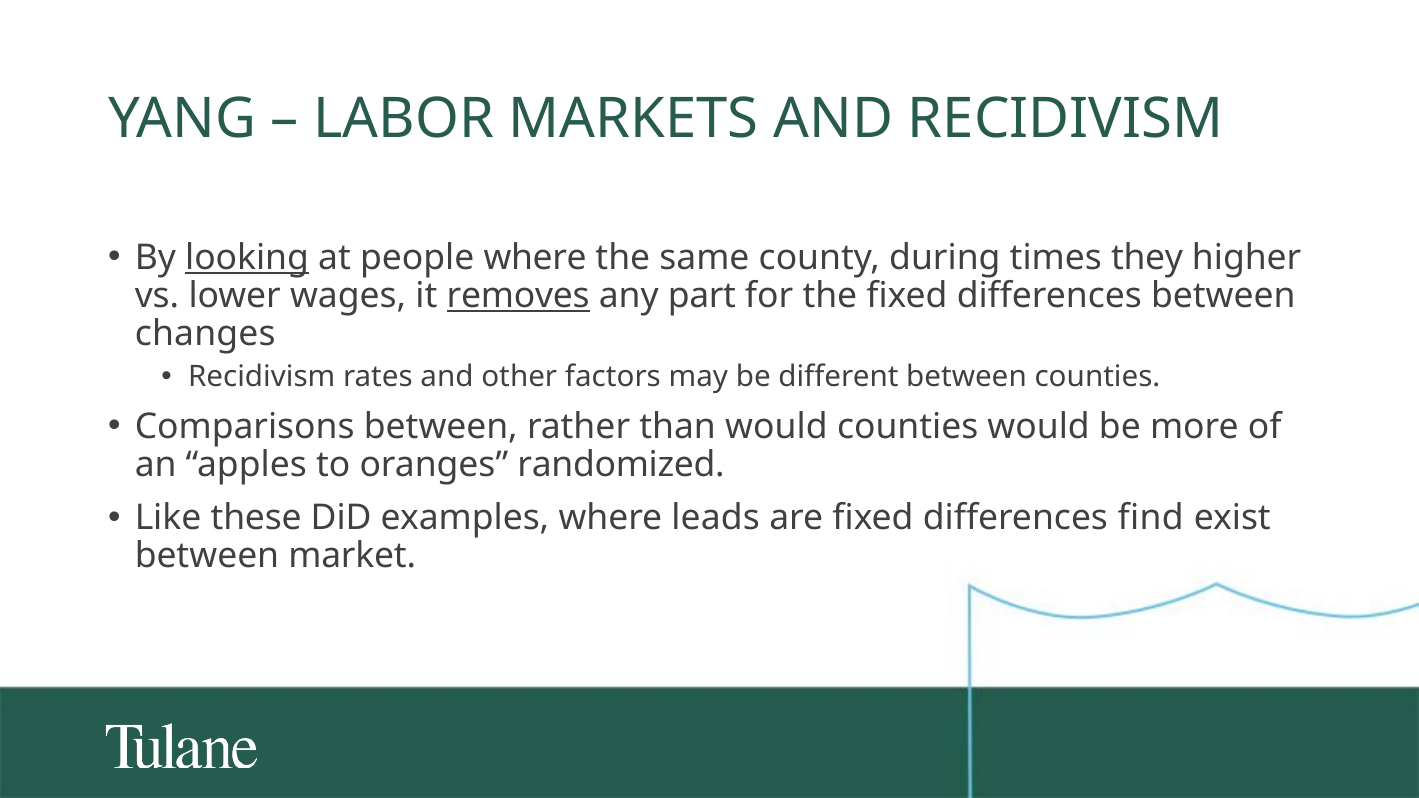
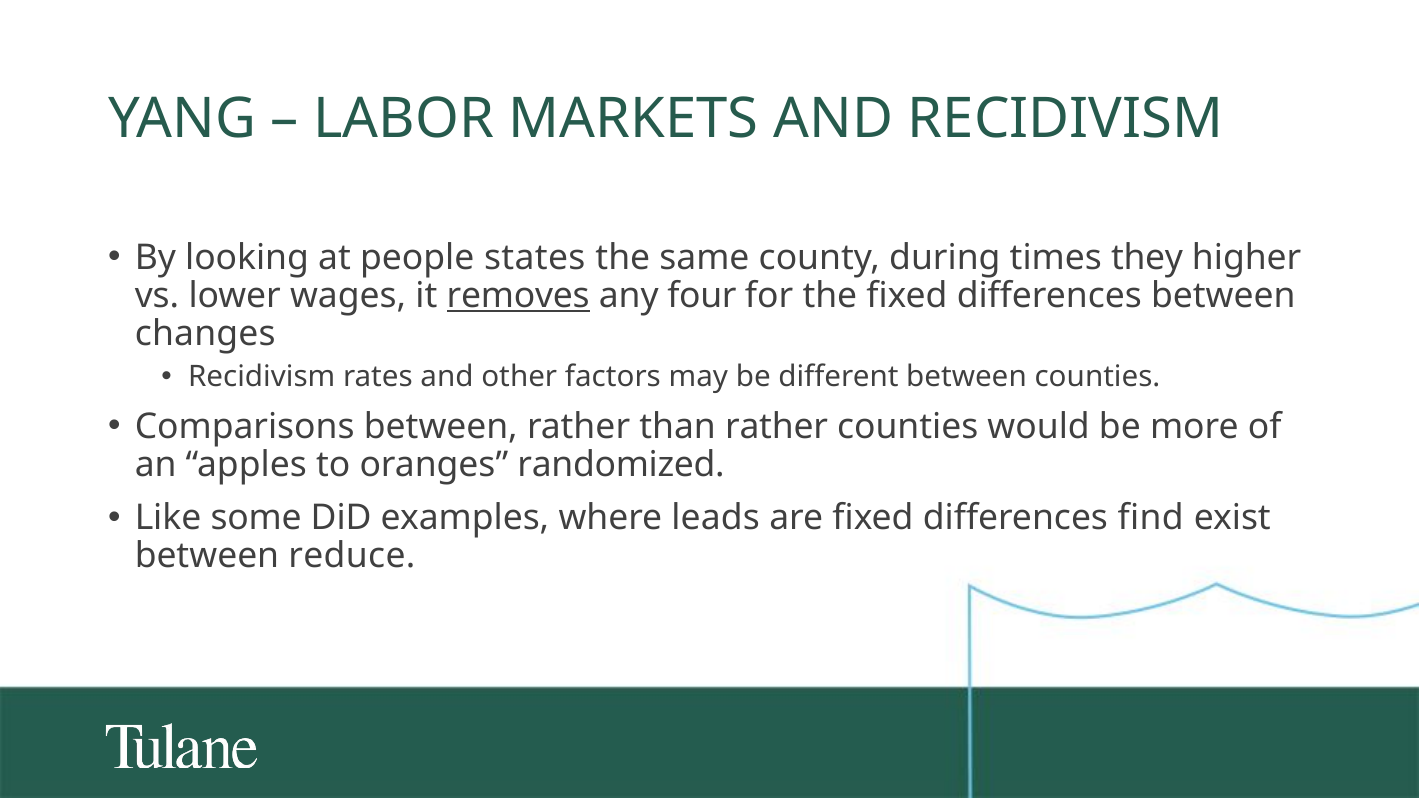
looking underline: present -> none (247, 258)
people where: where -> states (535, 258)
part: part -> four (702, 296)
than would: would -> rather (777, 427)
these: these -> some (256, 518)
market: market -> reduce (352, 556)
